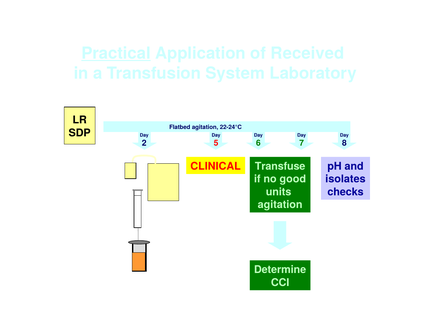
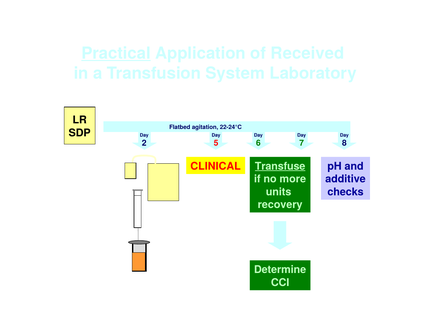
Transfuse underline: none -> present (280, 166)
good: good -> more (293, 179)
isolates: isolates -> additive (345, 179)
agitation: agitation -> recovery (280, 205)
